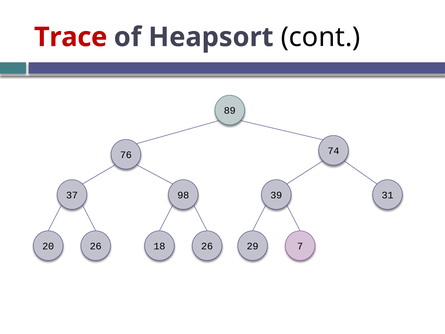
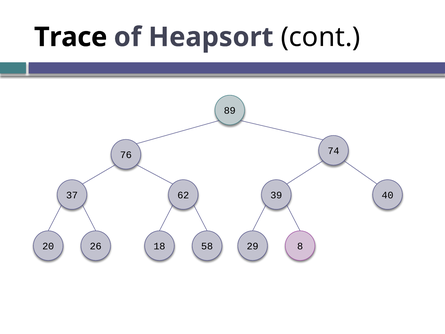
Trace colour: red -> black (71, 37)
98: 98 -> 62 (183, 195)
31: 31 -> 40 (388, 195)
18 26: 26 -> 58 (207, 246)
7: 7 -> 8 (300, 246)
